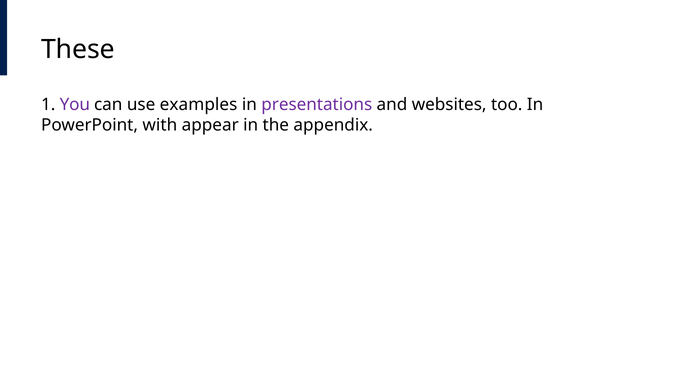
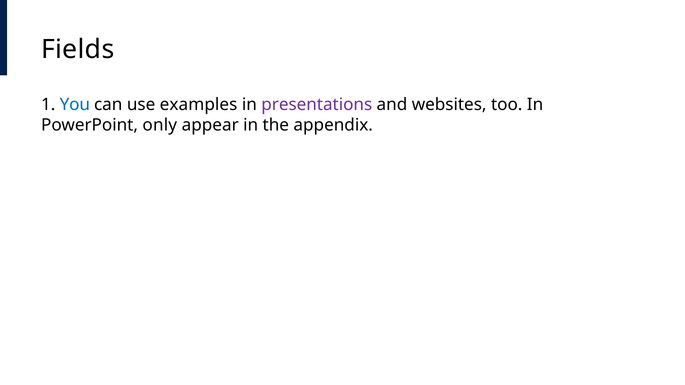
These: These -> Fields (78, 49)
You colour: purple -> blue (75, 105)
with: with -> only (160, 125)
